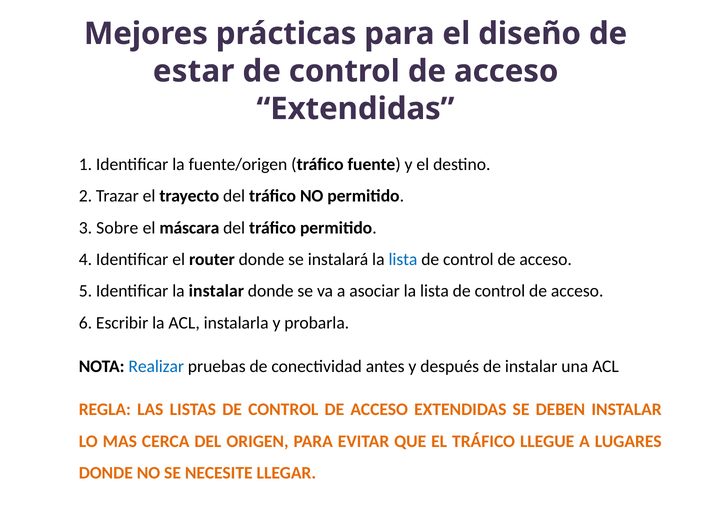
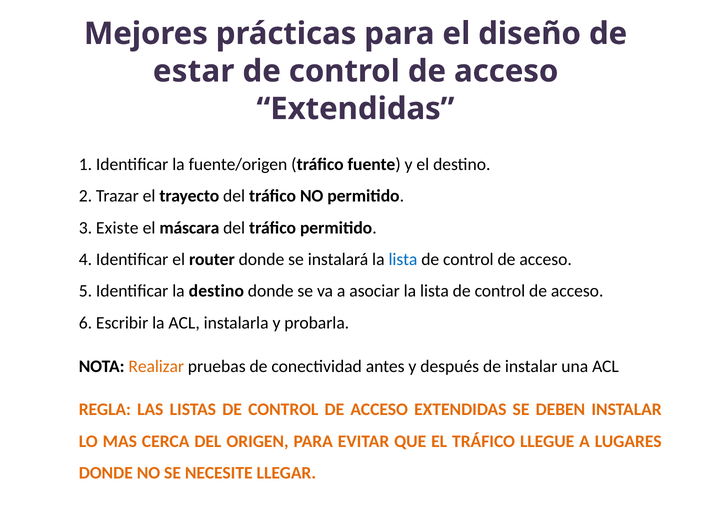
Sobre: Sobre -> Existe (117, 228)
la instalar: instalar -> destino (216, 291)
Realizar colour: blue -> orange (156, 366)
